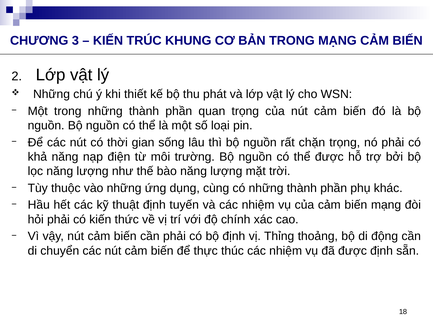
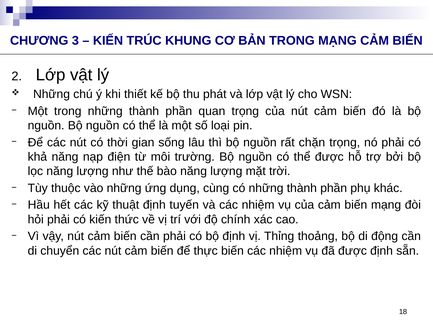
thực thúc: thúc -> biến (232, 251)
